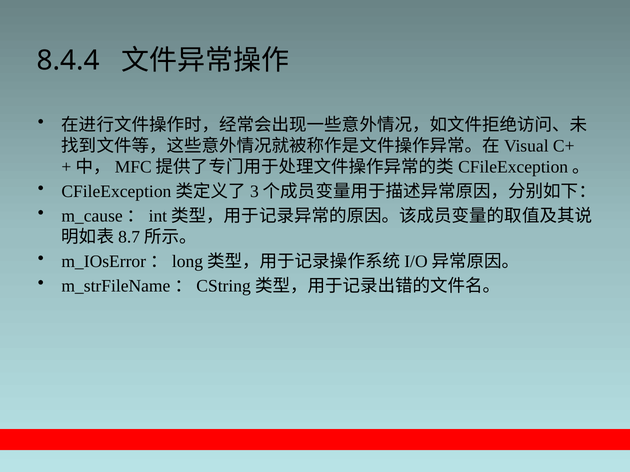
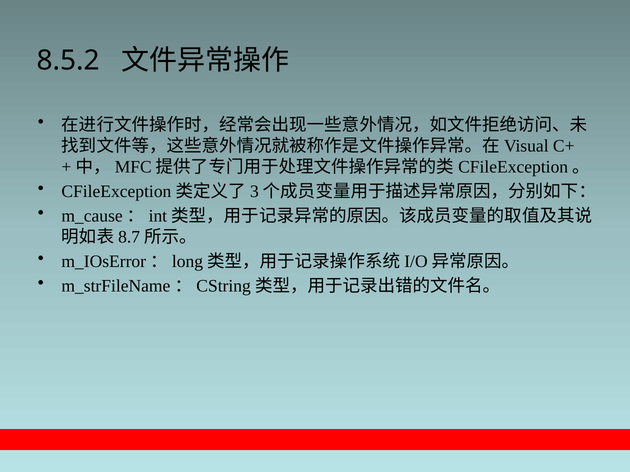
8.4.4: 8.4.4 -> 8.5.2 (68, 61)
